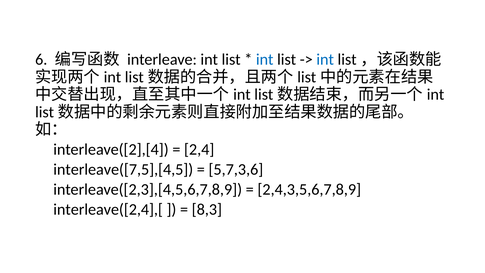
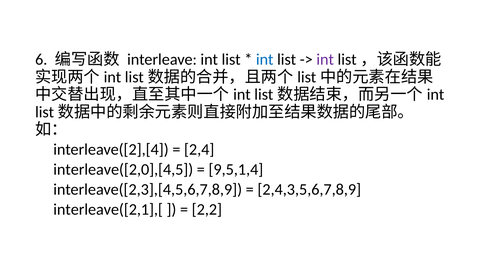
int colour: blue -> purple (325, 60)
interleave([7,5],[4,5: interleave([7,5],[4,5 -> interleave([2,0],[4,5 (123, 169)
5,7,3,6: 5,7,3,6 -> 9,5,1,4 (236, 169)
interleave([2,4],[: interleave([2,4],[ -> interleave([2,1],[ (108, 209)
8,3: 8,3 -> 2,2 (207, 209)
